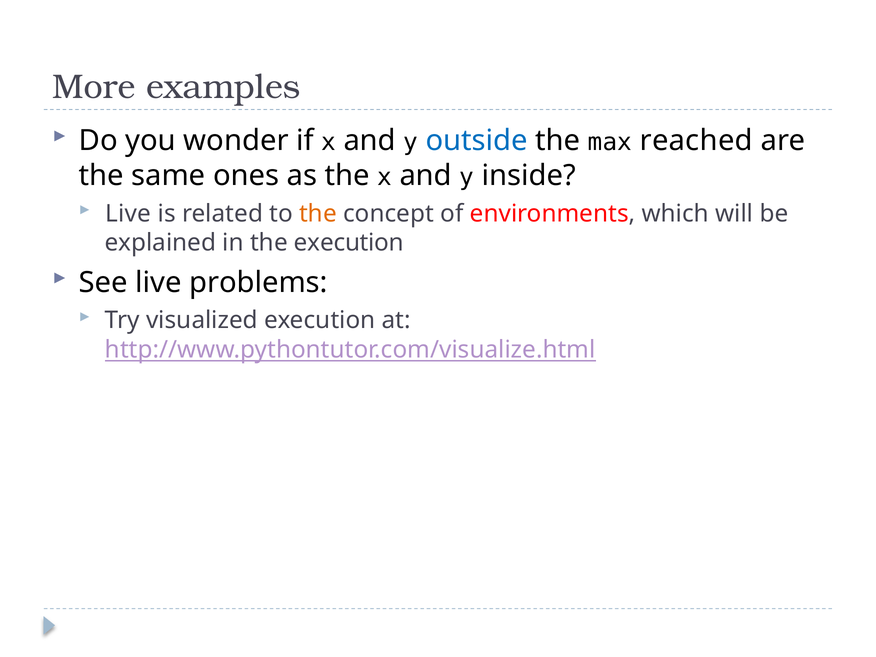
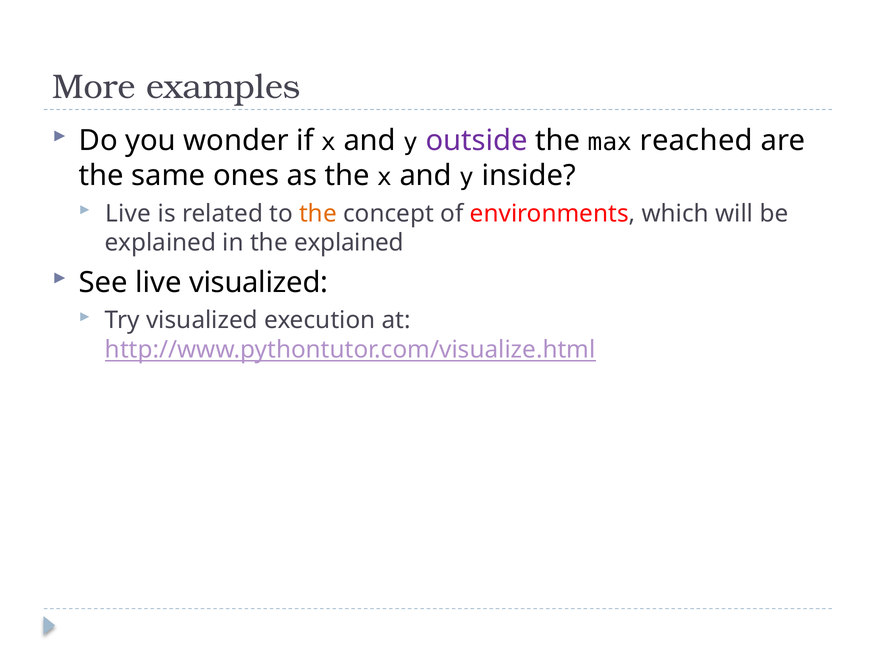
outside colour: blue -> purple (477, 141)
the execution: execution -> explained (349, 243)
live problems: problems -> visualized (259, 283)
